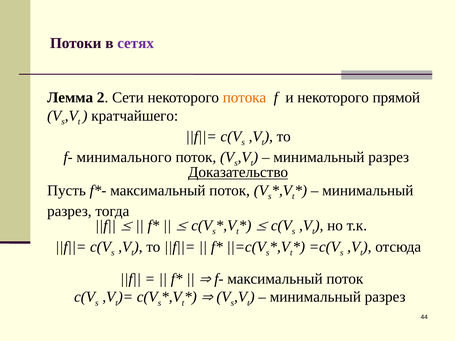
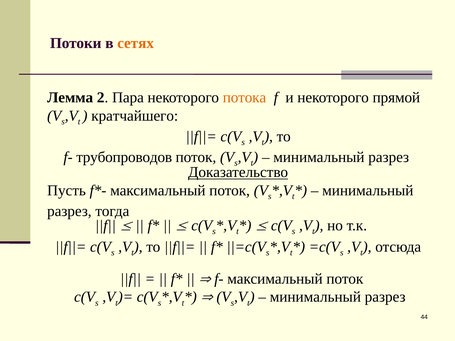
сетях colour: purple -> orange (136, 43)
Сети: Сети -> Пара (128, 98)
минимального: минимального -> трубопроводов (124, 157)
